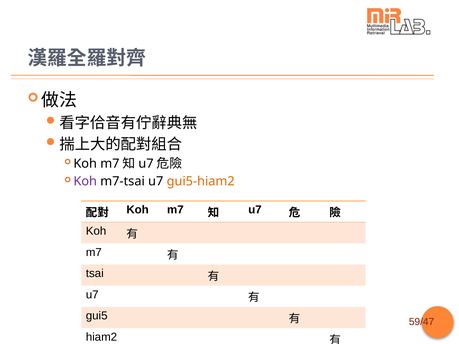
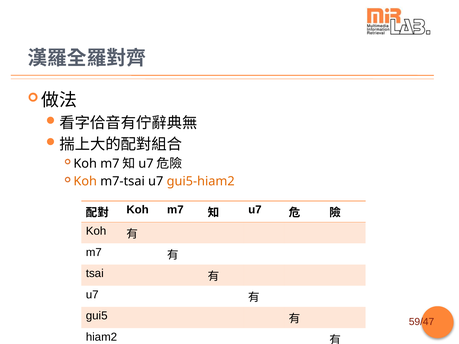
Koh colour: purple -> orange (85, 182)
